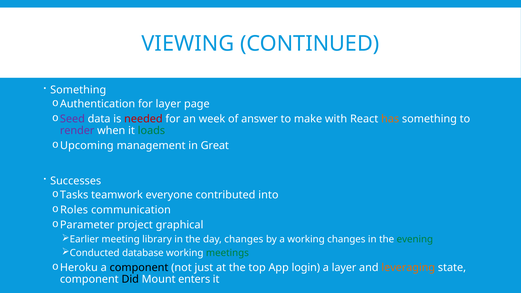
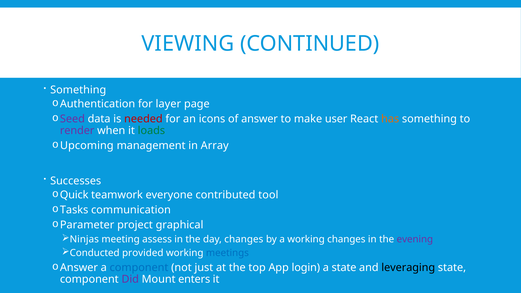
week: week -> icons (212, 119)
with: with -> user (336, 119)
Great: Great -> Array (215, 146)
Tasks: Tasks -> Quick (74, 195)
into: into -> tool (268, 195)
Roles: Roles -> Tasks (74, 210)
Earlier: Earlier -> Ninjas (84, 239)
library: library -> assess (157, 239)
evening colour: green -> purple (415, 239)
database: database -> provided (143, 253)
meetings colour: green -> blue (227, 253)
Heroku: Heroku -> Answer (79, 268)
component colour: black -> blue (139, 268)
a layer: layer -> state (344, 268)
leveraging colour: orange -> black (408, 268)
Did colour: black -> purple (130, 279)
